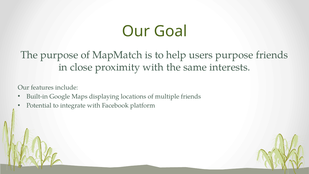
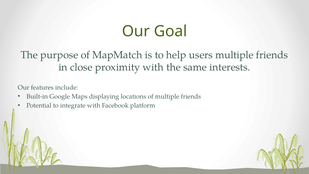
users purpose: purpose -> multiple (234, 55)
